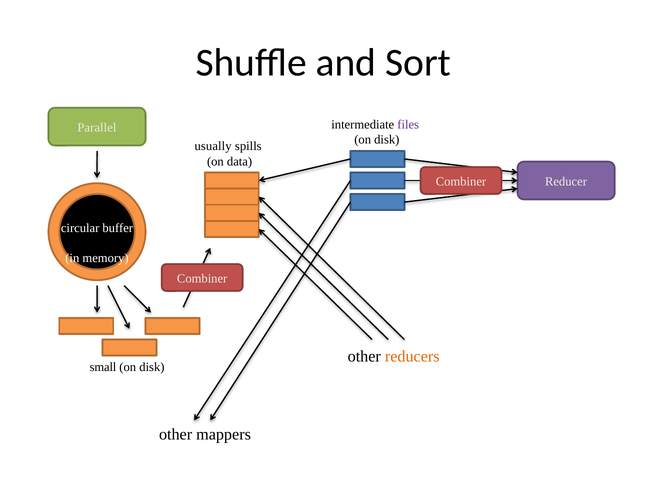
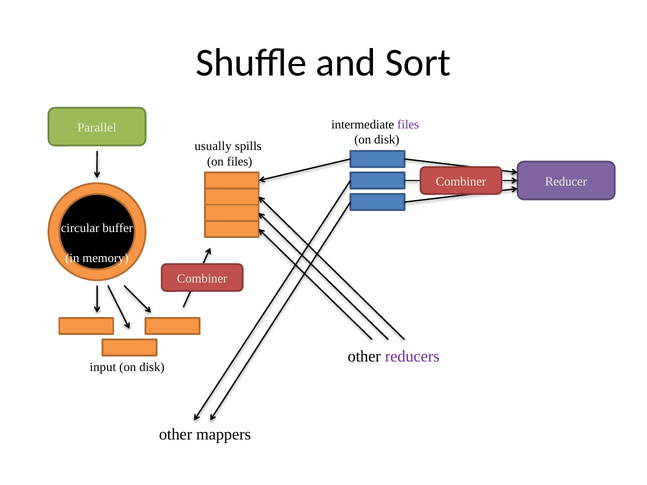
on data: data -> files (240, 161)
reducers colour: orange -> purple (412, 357)
small: small -> input (103, 367)
